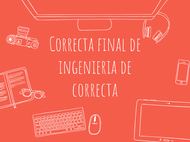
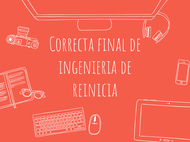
correcta: correcta -> reinicia (95, 91)
